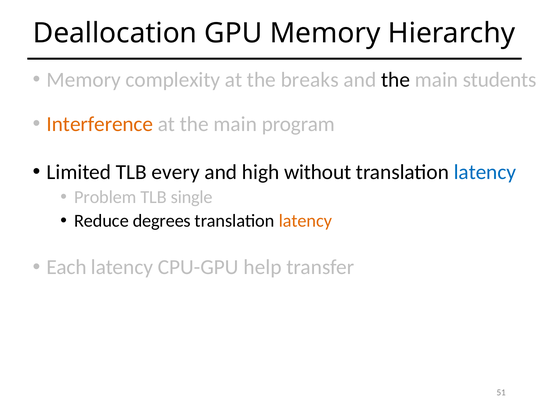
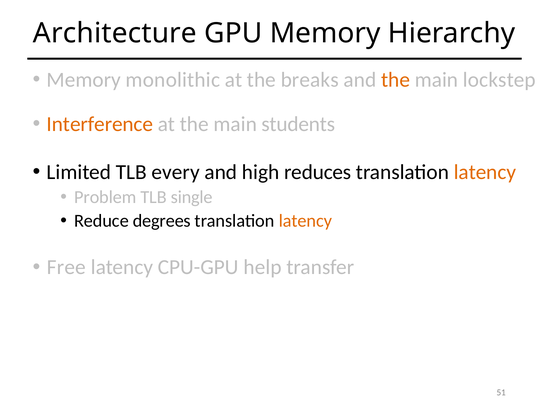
Deallocation: Deallocation -> Architecture (115, 33)
complexity: complexity -> monolithic (173, 80)
the colour: black -> orange (396, 80)
students: students -> lockstep (499, 80)
program: program -> students (298, 124)
without: without -> reduces (318, 172)
latency colour: blue -> orange (485, 172)
Each: Each -> Free (66, 268)
